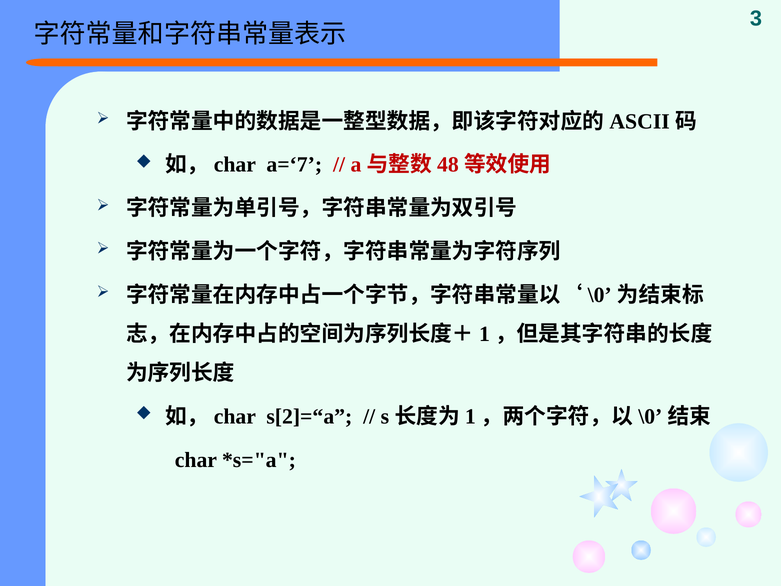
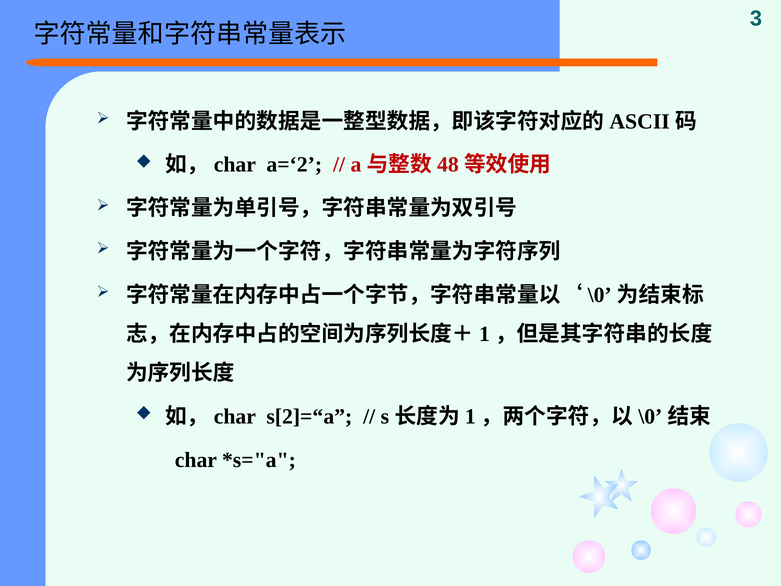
a=‘7: a=‘7 -> a=‘2 (294, 165)
